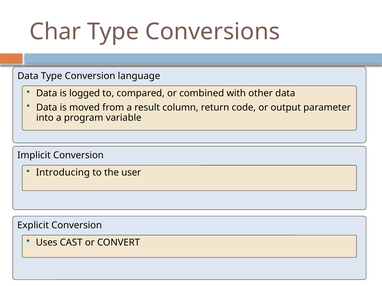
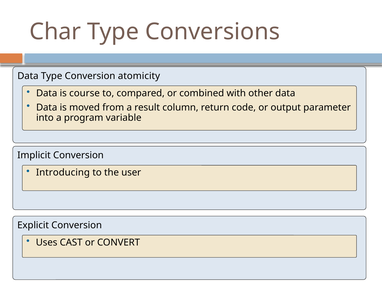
language: language -> atomicity (139, 76)
logged: logged -> course (85, 93)
